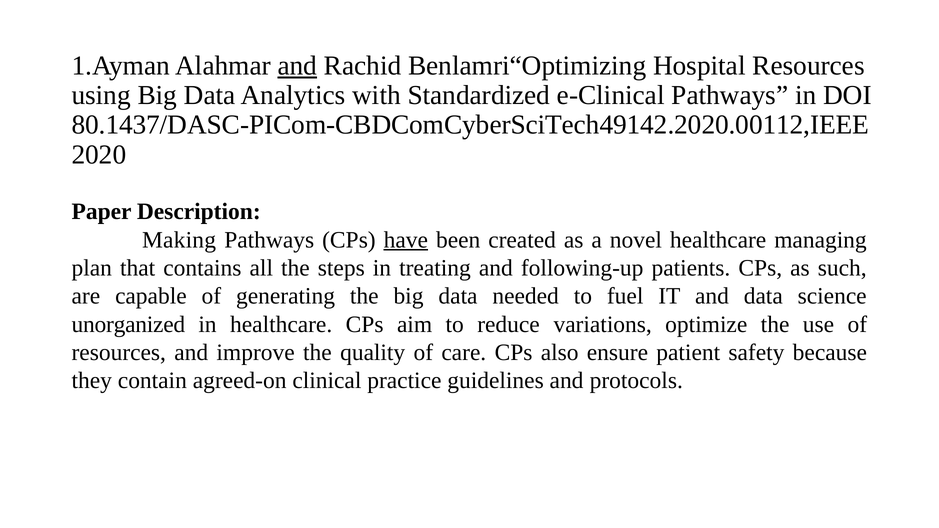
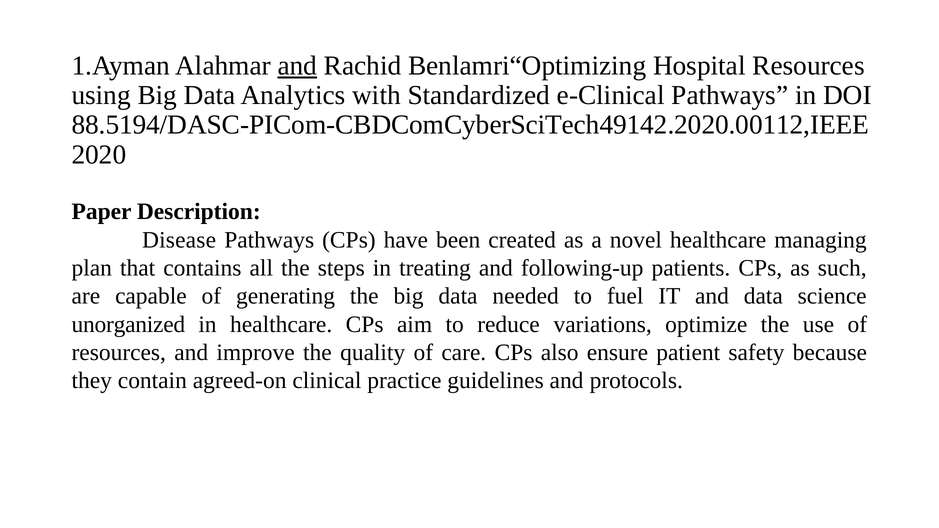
80.1437/DASC-PICom-CBDComCyberSciTech49142.2020.00112,IEEE: 80.1437/DASC-PICom-CBDComCyberSciTech49142.2020.00112,IEEE -> 88.5194/DASC-PICom-CBDComCyberSciTech49142.2020.00112,IEEE (470, 125)
Making: Making -> Disease (179, 240)
have underline: present -> none (406, 240)
